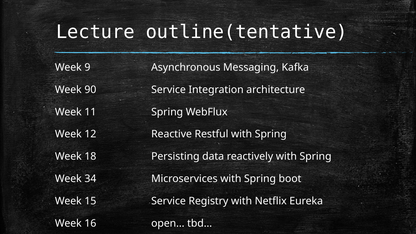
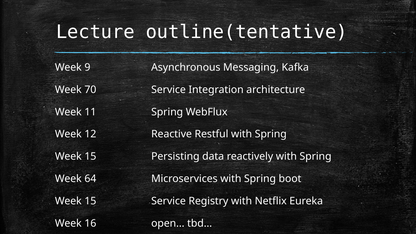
90: 90 -> 70 (90, 90)
18: 18 -> 15 (90, 157)
34: 34 -> 64 (90, 179)
